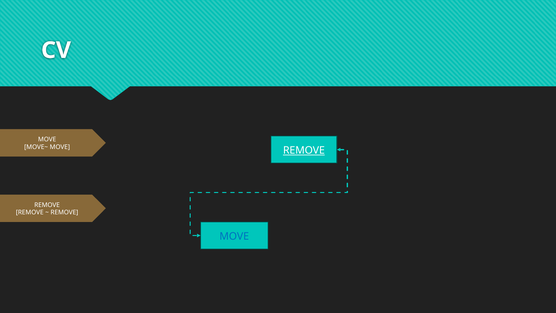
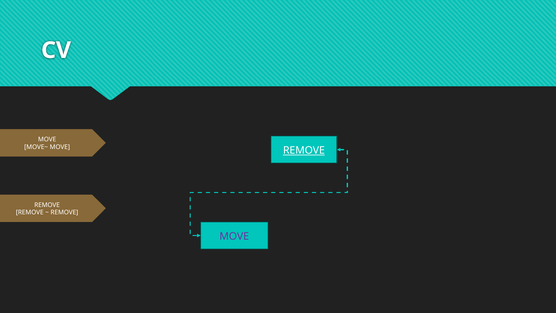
MOVE colour: blue -> purple (234, 236)
